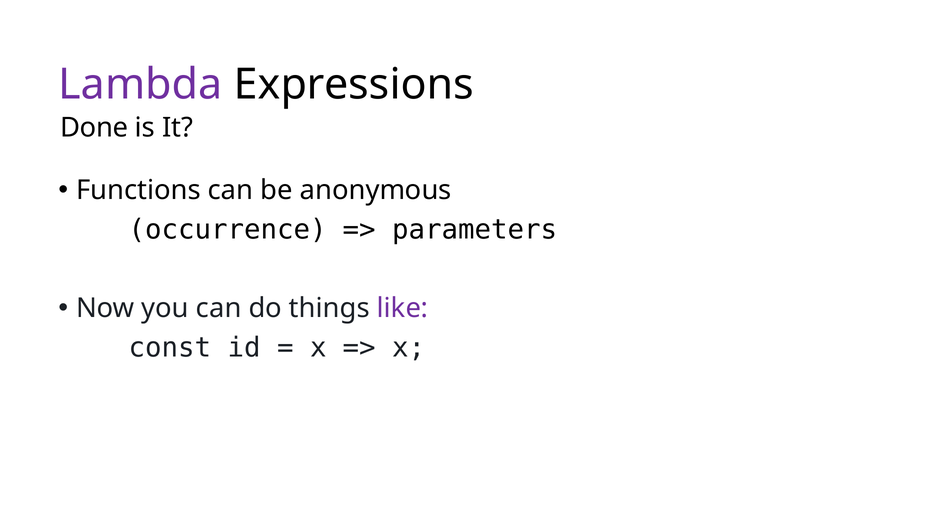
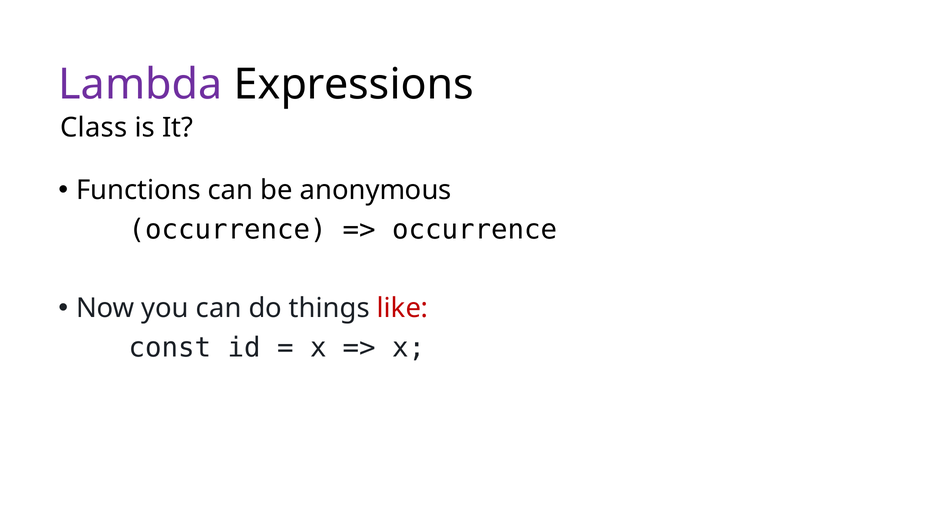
Done: Done -> Class (94, 128)
parameters: parameters -> occurrence (475, 229)
like colour: purple -> red (403, 308)
